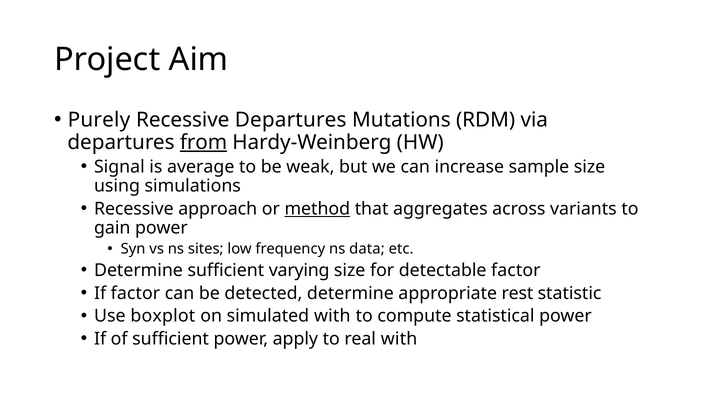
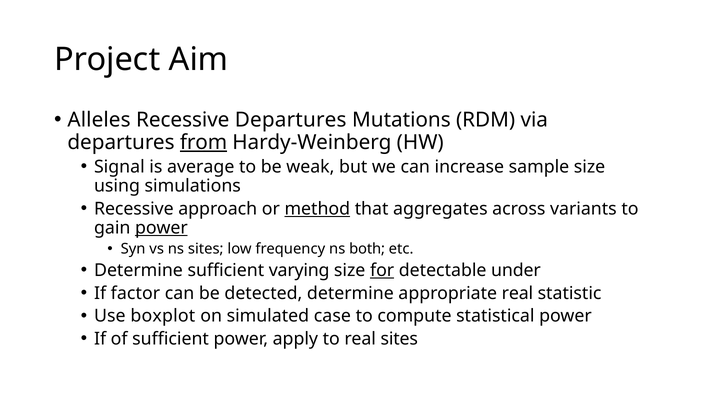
Purely: Purely -> Alleles (99, 120)
power underline: none -> present (161, 228)
data: data -> both (367, 249)
for underline: none -> present (382, 271)
detectable factor: factor -> under (516, 271)
appropriate rest: rest -> real (517, 293)
simulated with: with -> case (332, 316)
real with: with -> sites (399, 339)
